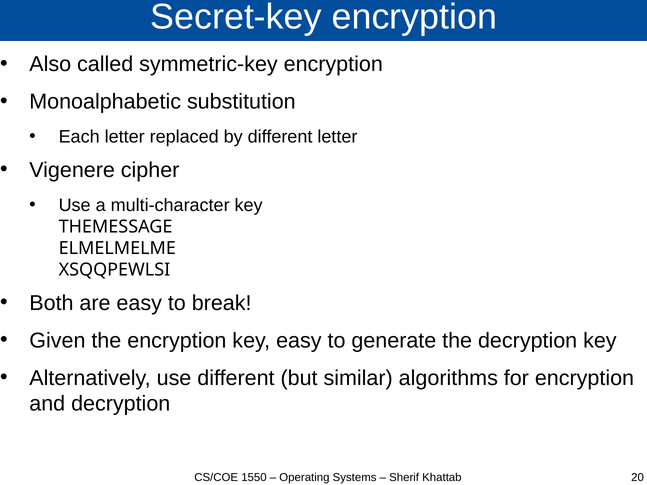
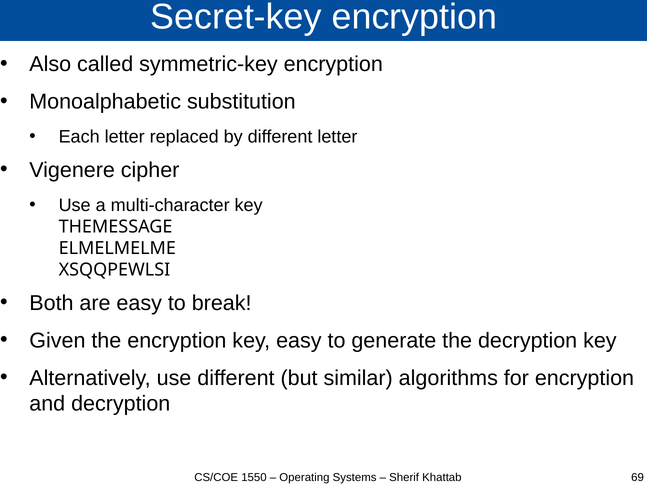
20: 20 -> 69 (638, 477)
